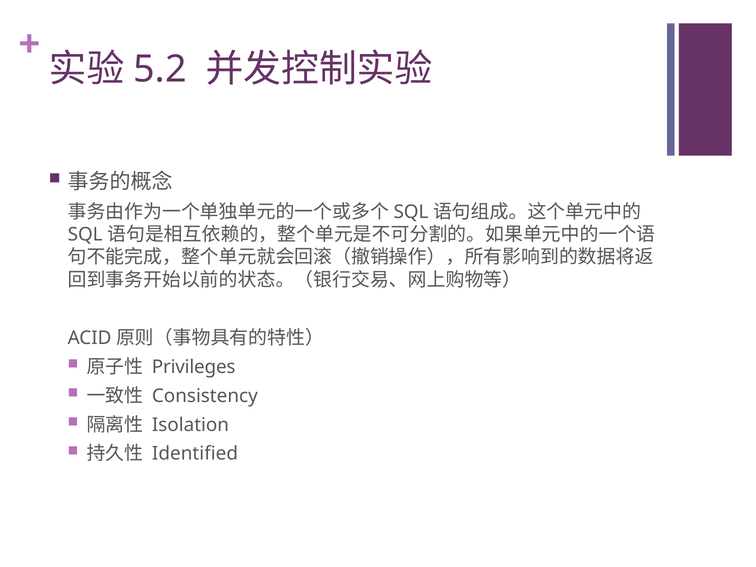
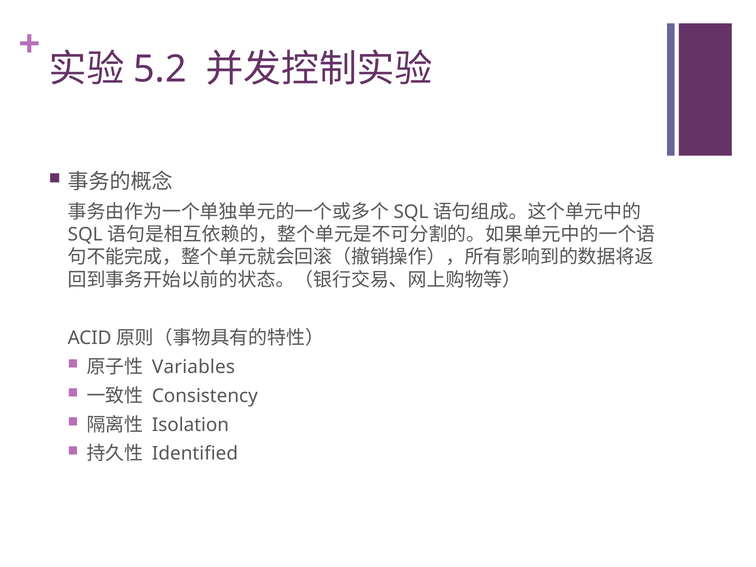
Privileges: Privileges -> Variables (193, 367)
